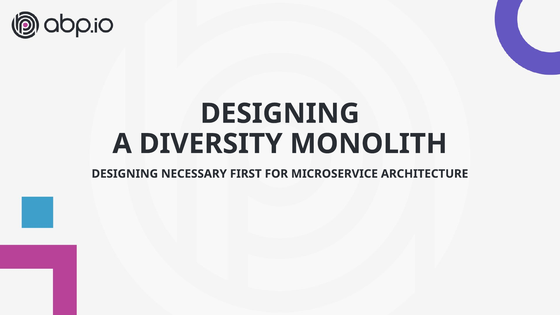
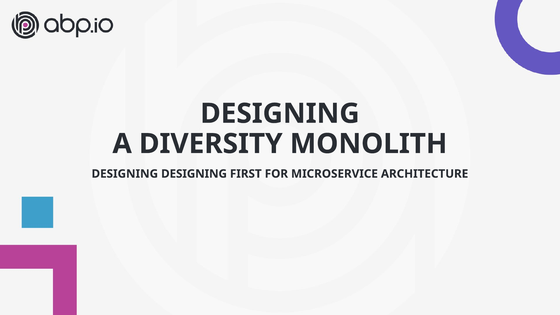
DESIGNING NECESSARY: NECESSARY -> DESIGNING (194, 174)
